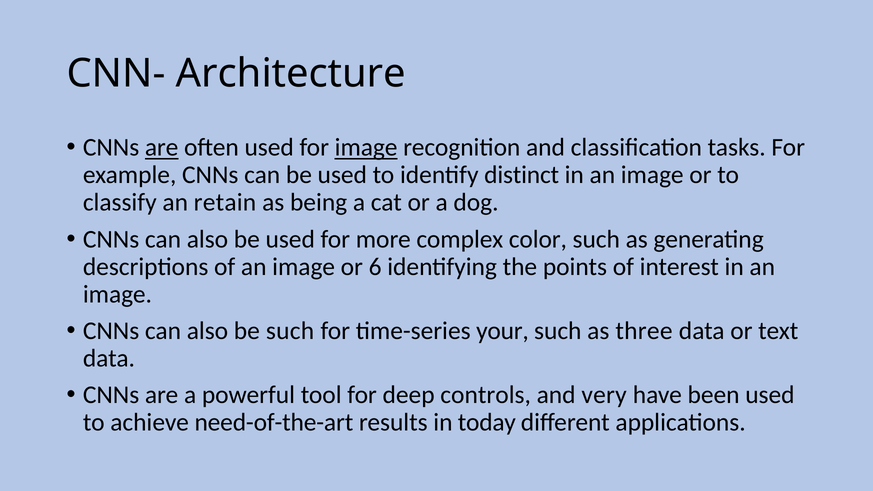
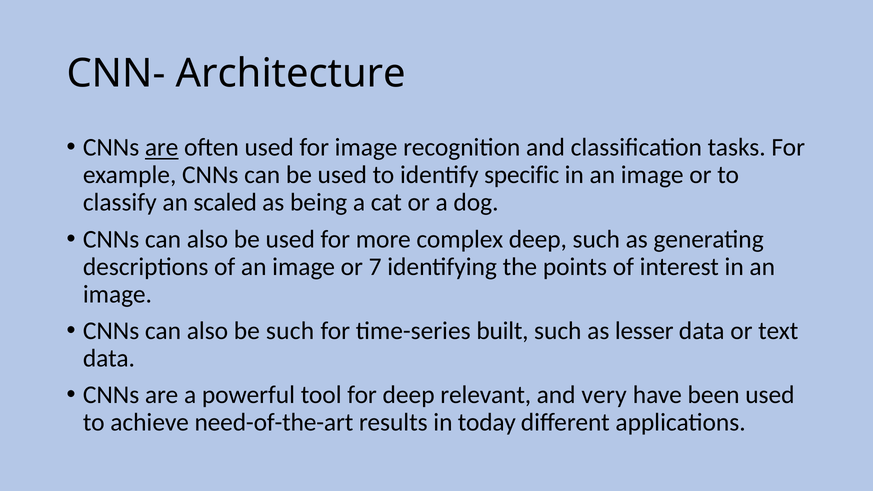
image underline: present -> none (366, 148)
distinct: distinct -> specific (522, 175)
retain: retain -> scaled (225, 203)
complex color: color -> deep (538, 239)
6: 6 -> 7 (375, 267)
your: your -> built (502, 331)
three: three -> lesser (644, 331)
controls: controls -> relevant (486, 395)
